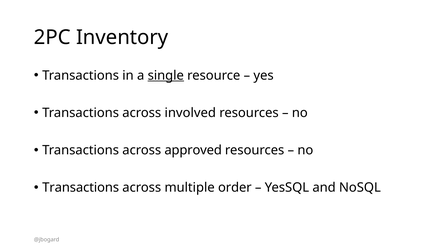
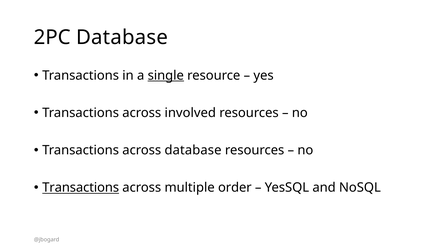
2PC Inventory: Inventory -> Database (122, 37)
across approved: approved -> database (193, 150)
Transactions underline: none -> present (81, 187)
